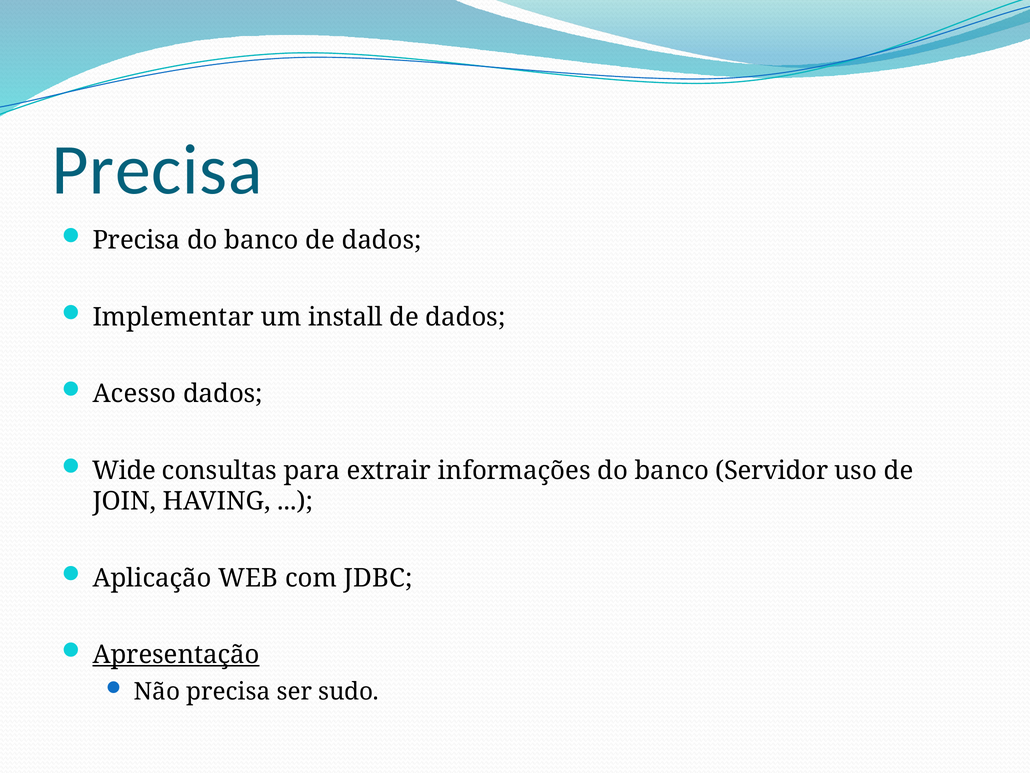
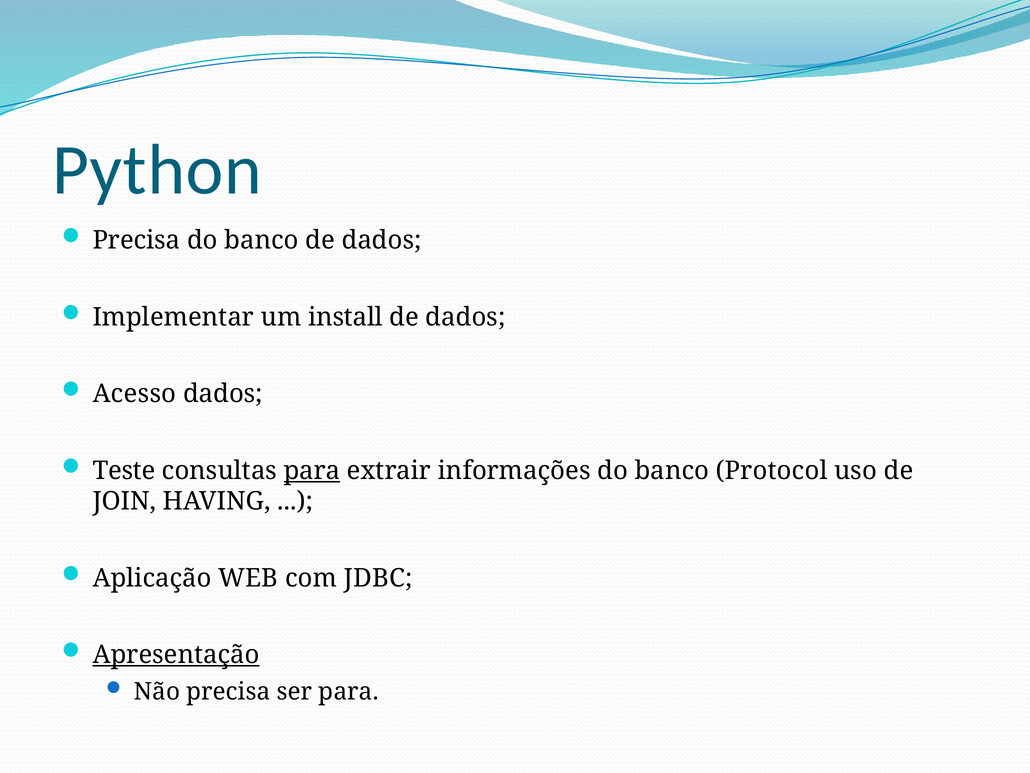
Precisa: Precisa -> Python (157, 170)
Wide: Wide -> Teste (124, 470)
para underline: none -> present (312, 470)
Servidor: Servidor -> Protocol (772, 470)
ser sudo: sudo -> para (349, 691)
